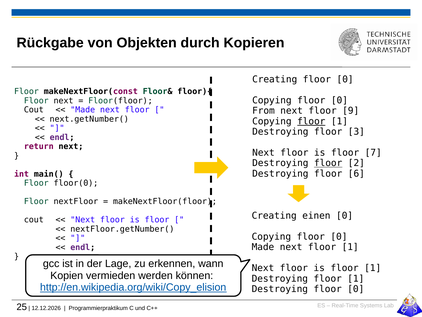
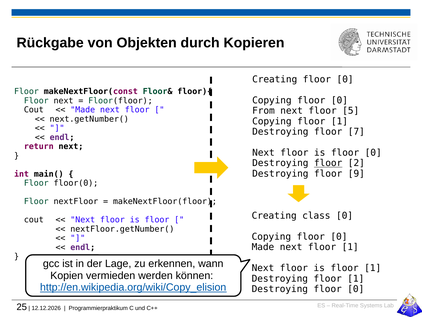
9: 9 -> 5 (351, 111)
floor underline: present -> none (311, 121)
3: 3 -> 7 (356, 132)
is floor 7: 7 -> 0 (373, 152)
6: 6 -> 9 (356, 173)
einen: einen -> class (316, 215)
